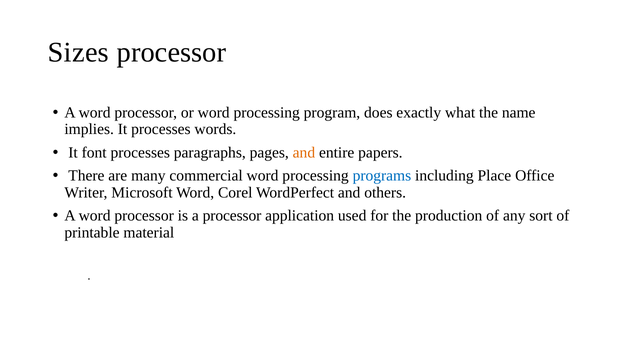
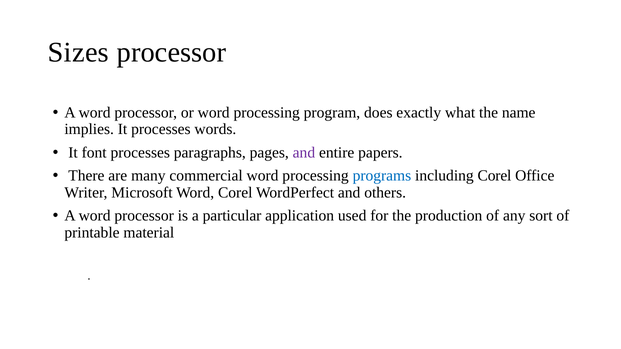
and colour: orange -> purple (304, 153)
including Place: Place -> Corel (494, 176)
a processor: processor -> particular (232, 216)
